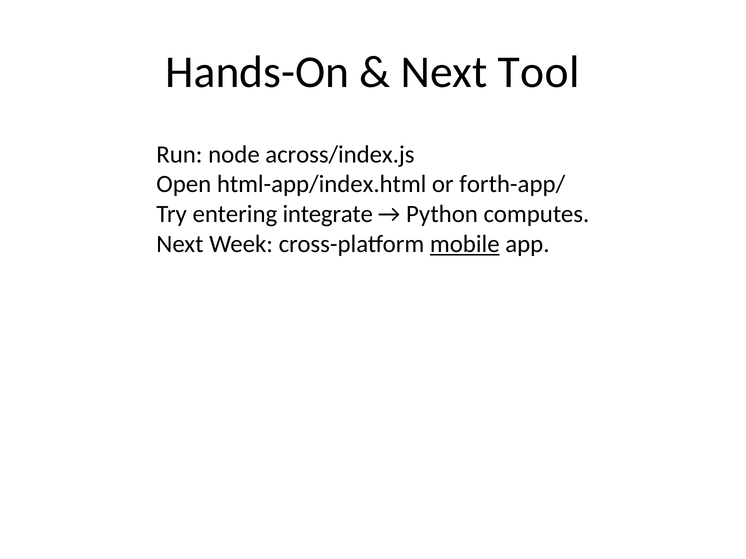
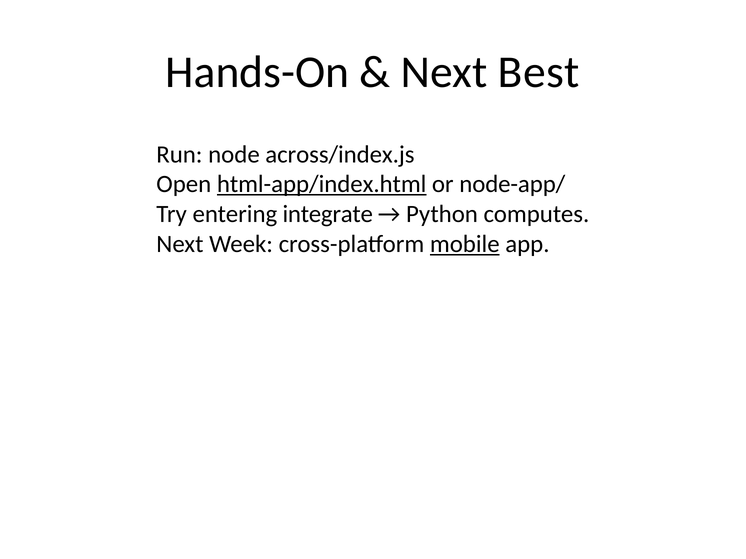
Tool: Tool -> Best (539, 72)
html-app/index.html underline: none -> present (322, 184)
forth-app/: forth-app/ -> node-app/ (512, 184)
